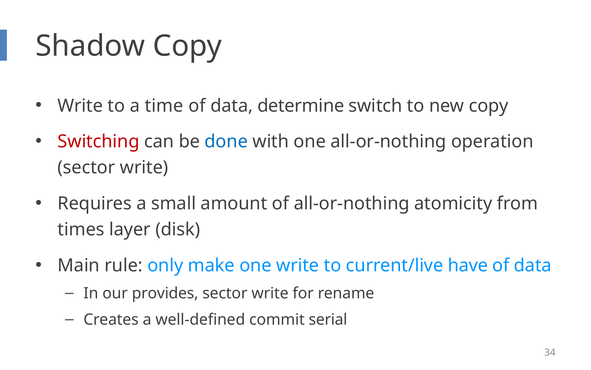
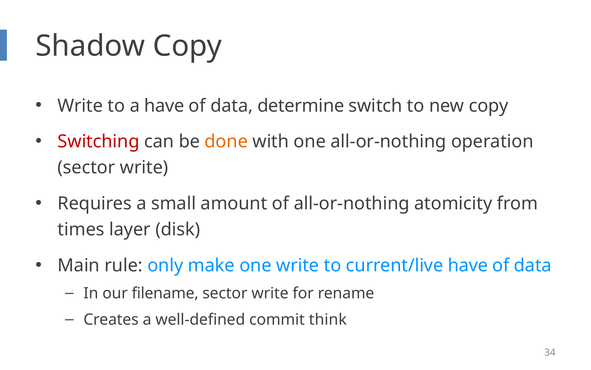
a time: time -> have (164, 106)
done colour: blue -> orange (226, 141)
provides: provides -> filename (165, 293)
serial: serial -> think (328, 319)
